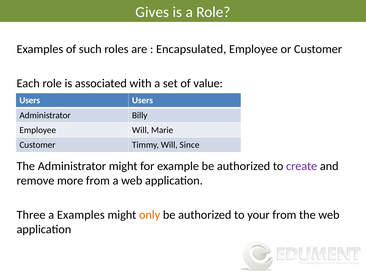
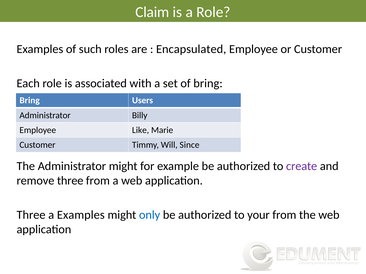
Gives: Gives -> Claim (152, 12)
of value: value -> bring (208, 83)
Users: Users -> Bring (30, 101)
Employee Will: Will -> Like (141, 130)
remove more: more -> three (70, 181)
only colour: orange -> blue (150, 215)
